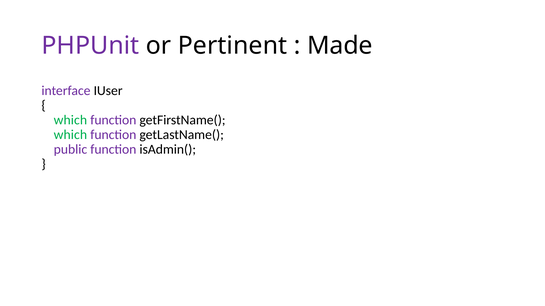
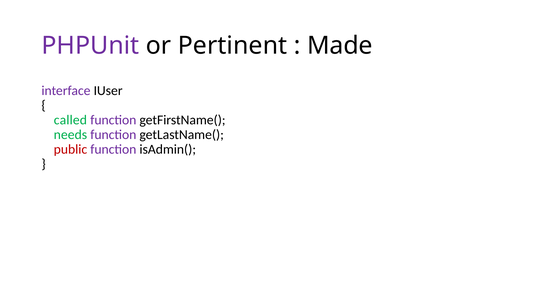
which: which -> called (70, 120)
which: which -> needs (70, 135)
public colour: purple -> red (70, 150)
